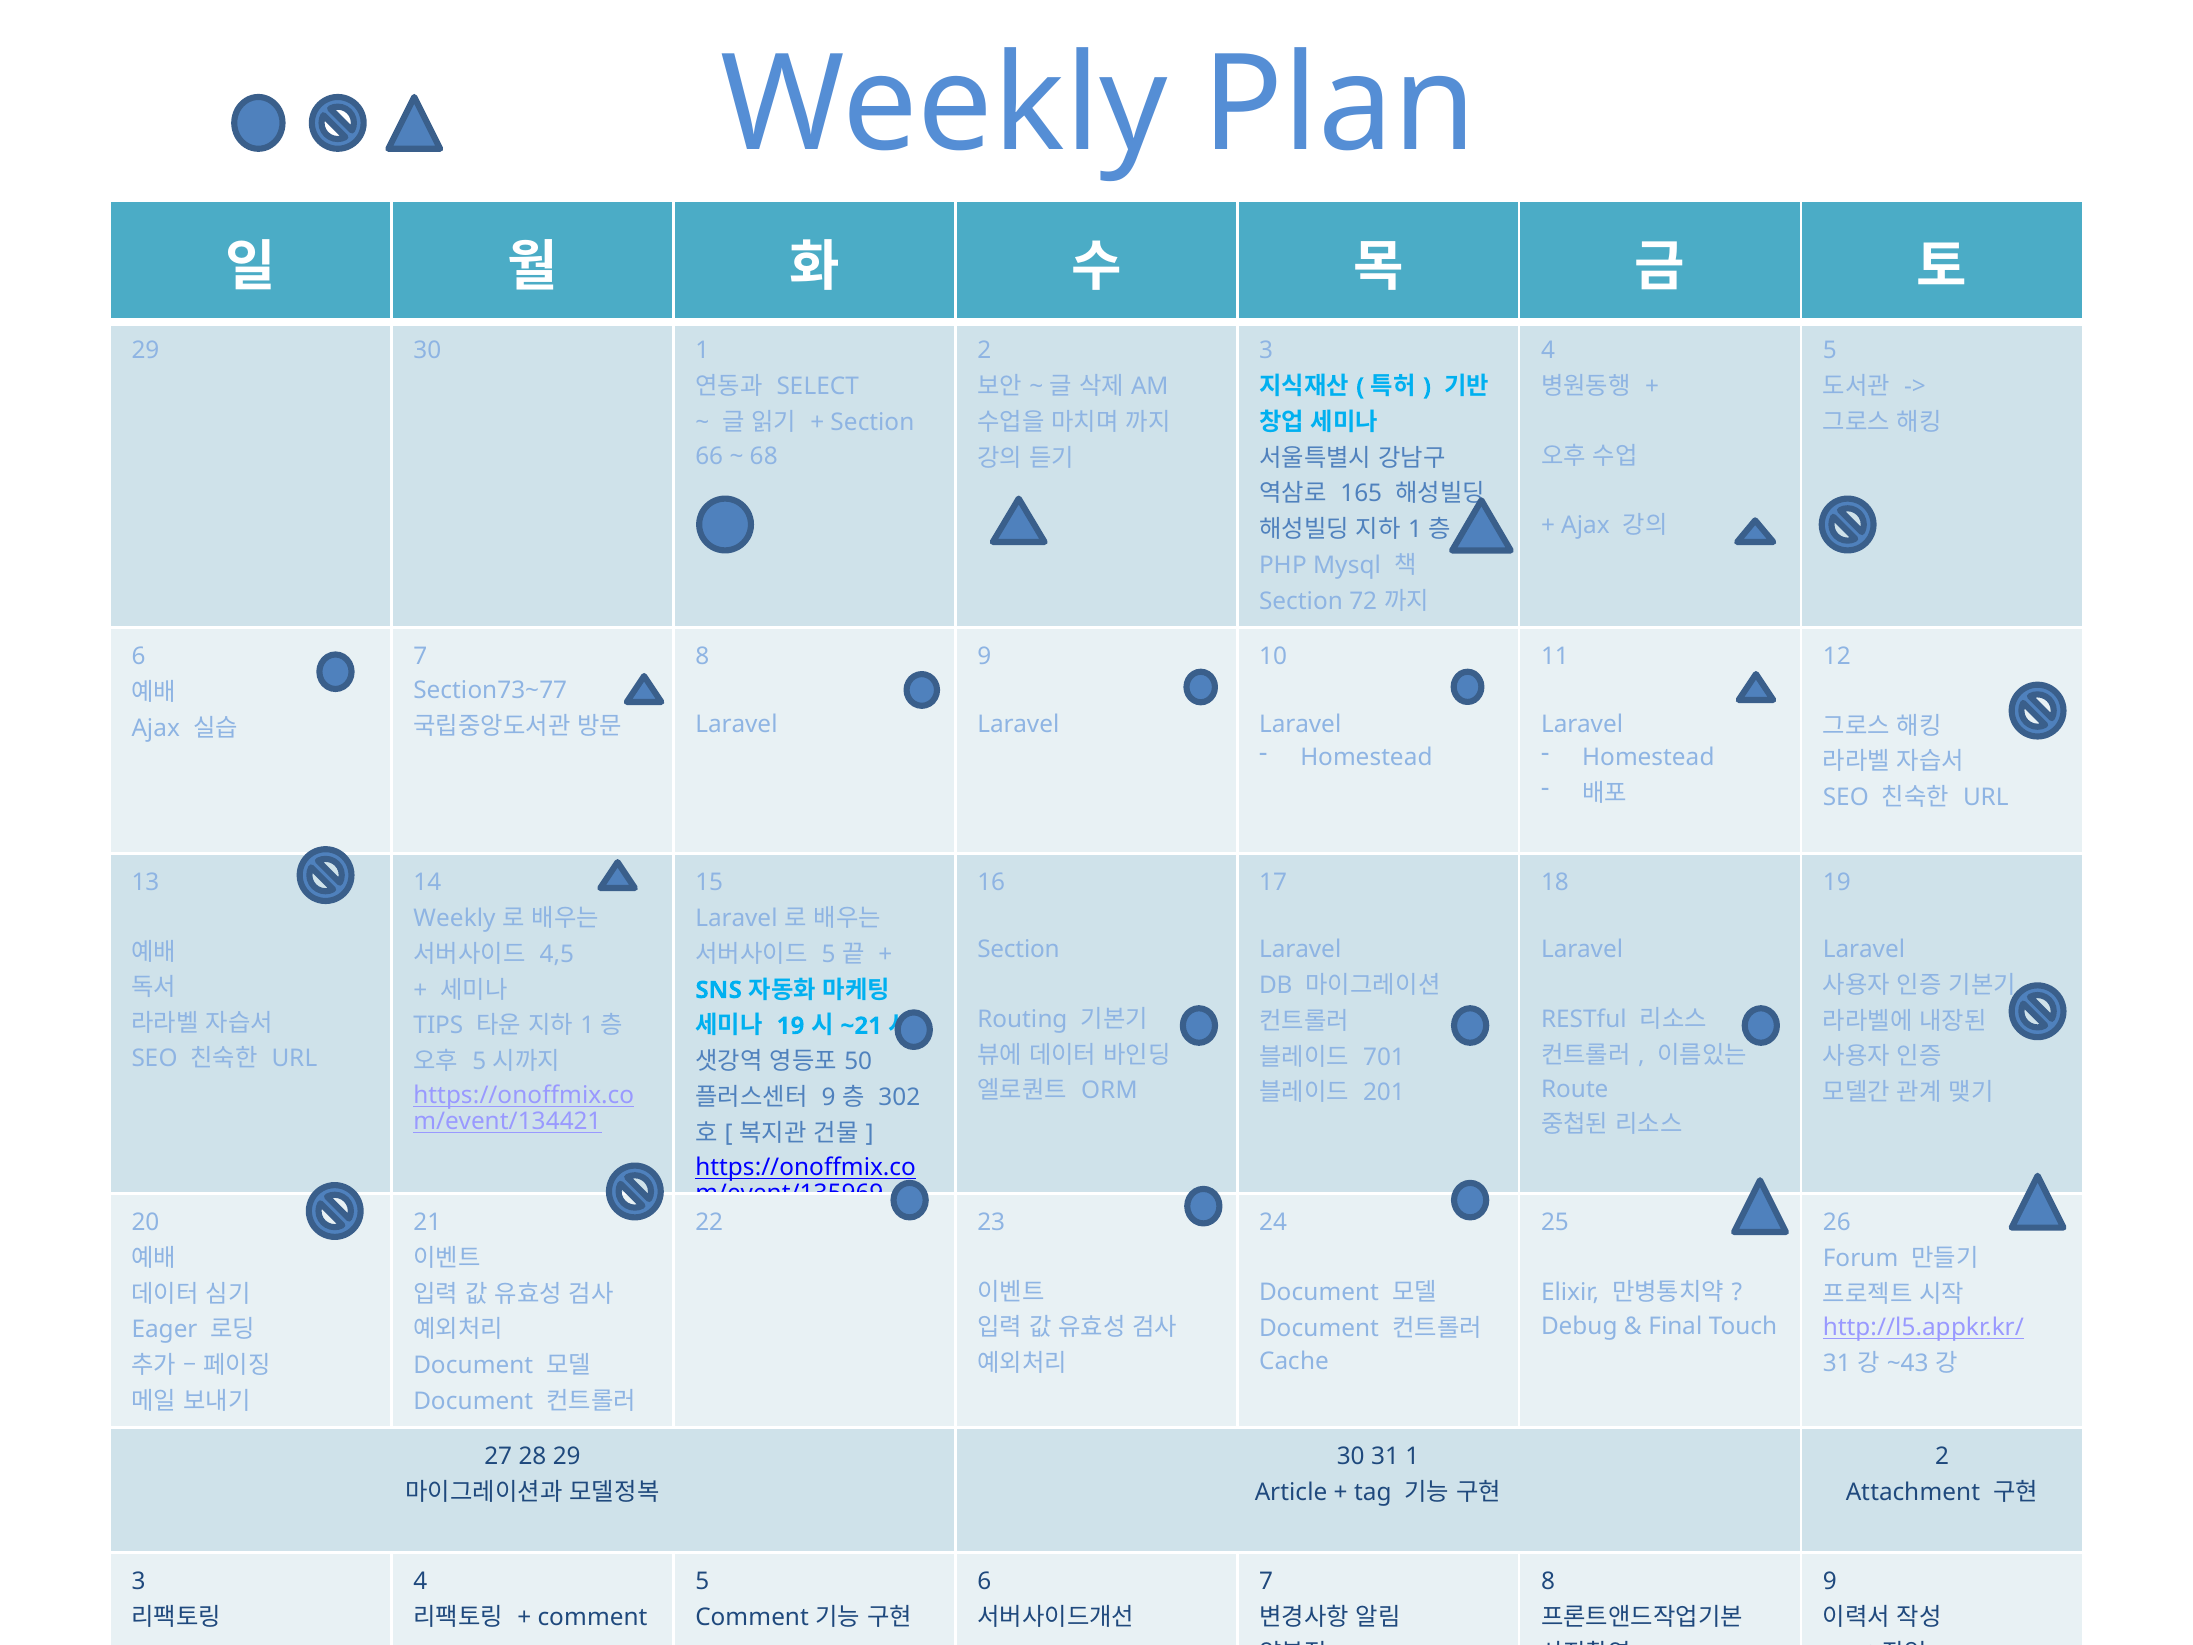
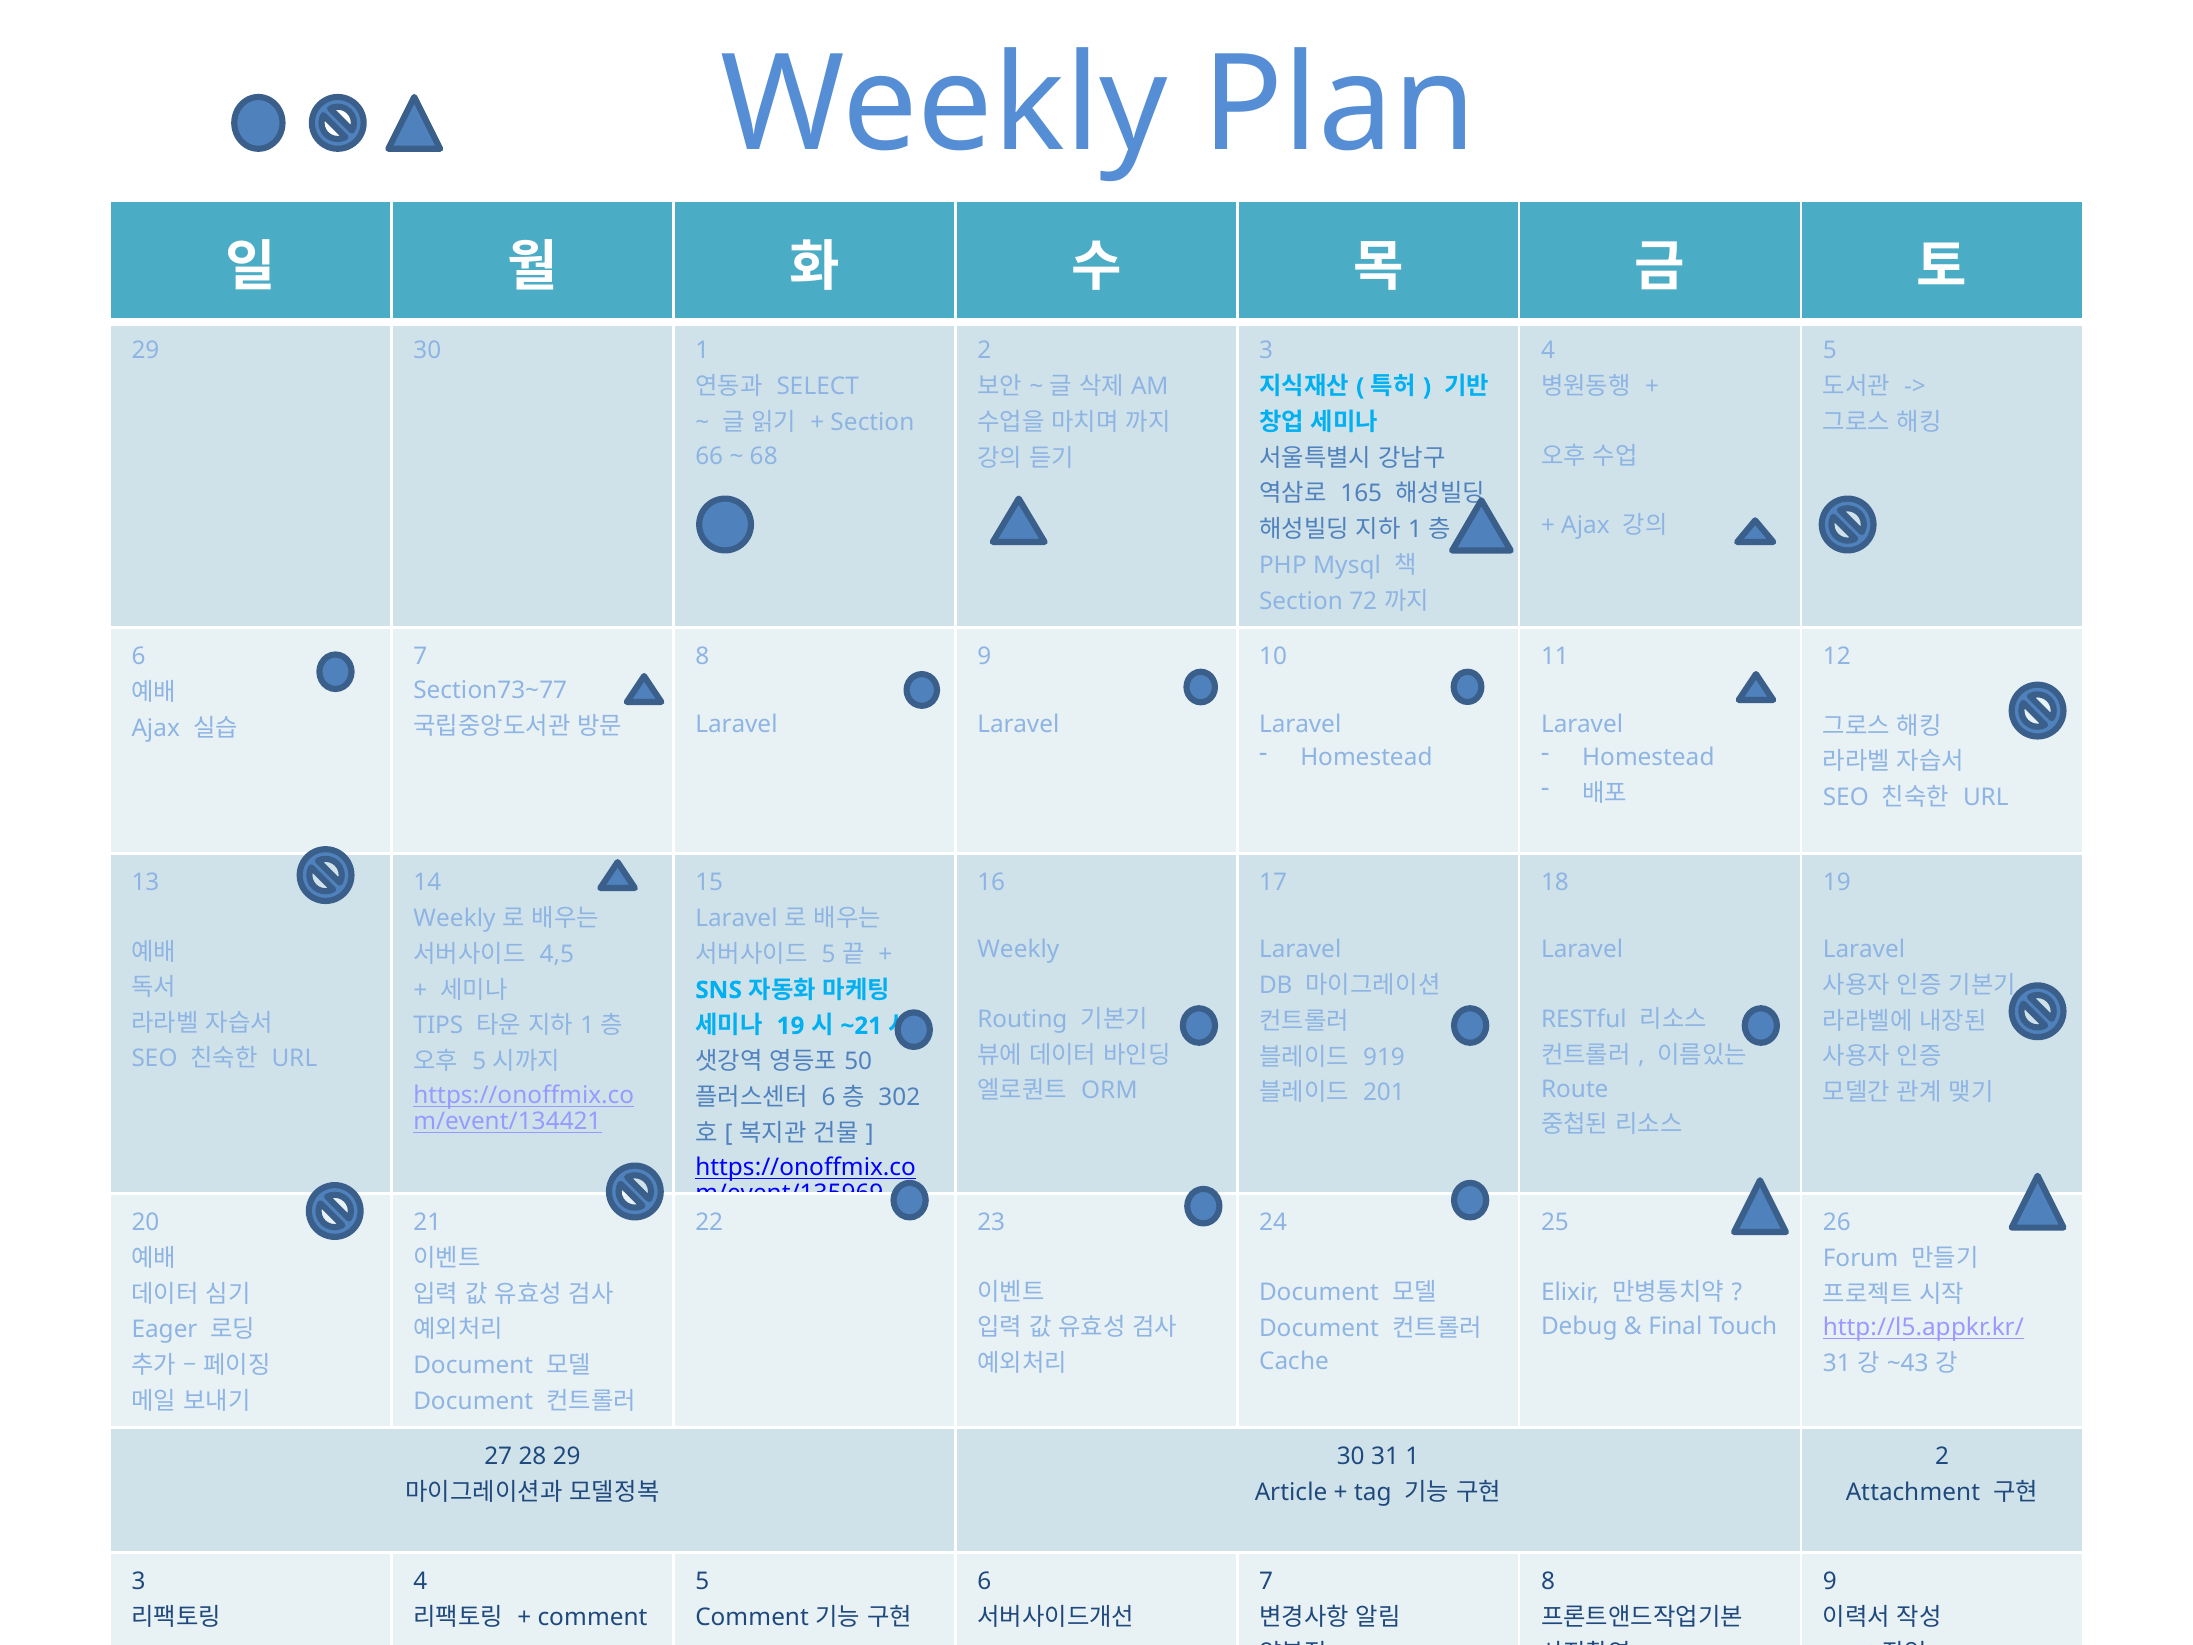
Section: Section -> Weekly (1018, 950)
701: 701 -> 919 (1384, 1057)
9: 9 -> 6 (829, 1097)
